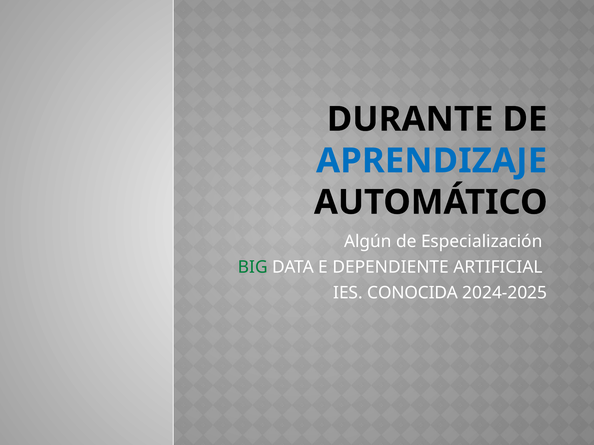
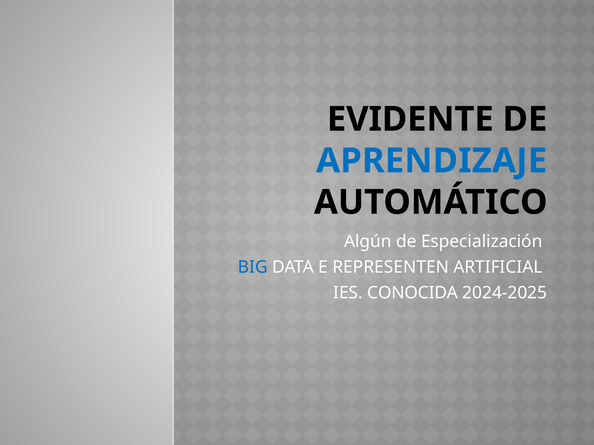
DURANTE: DURANTE -> EVIDENTE (410, 119)
BIG colour: green -> blue (253, 267)
DEPENDIENTE: DEPENDIENTE -> REPRESENTEN (391, 267)
